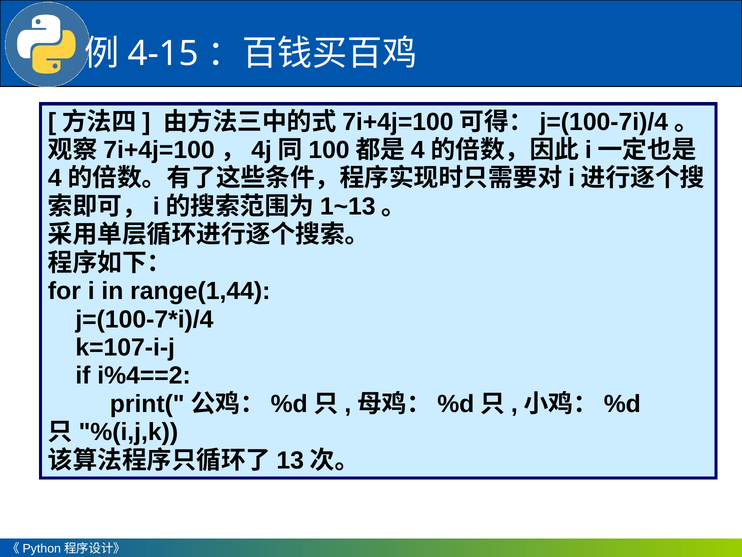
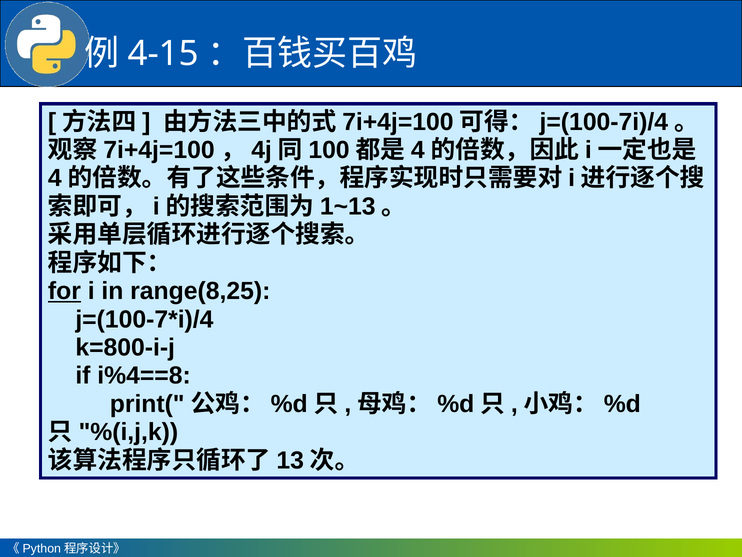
for underline: none -> present (64, 291)
range(1,44: range(1,44 -> range(8,25 (200, 291)
k=107-i-j: k=107-i-j -> k=800-i-j (125, 347)
i%4==2: i%4==2 -> i%4==8 (144, 375)
